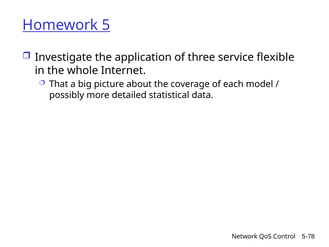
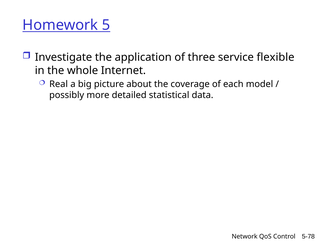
That: That -> Real (59, 84)
